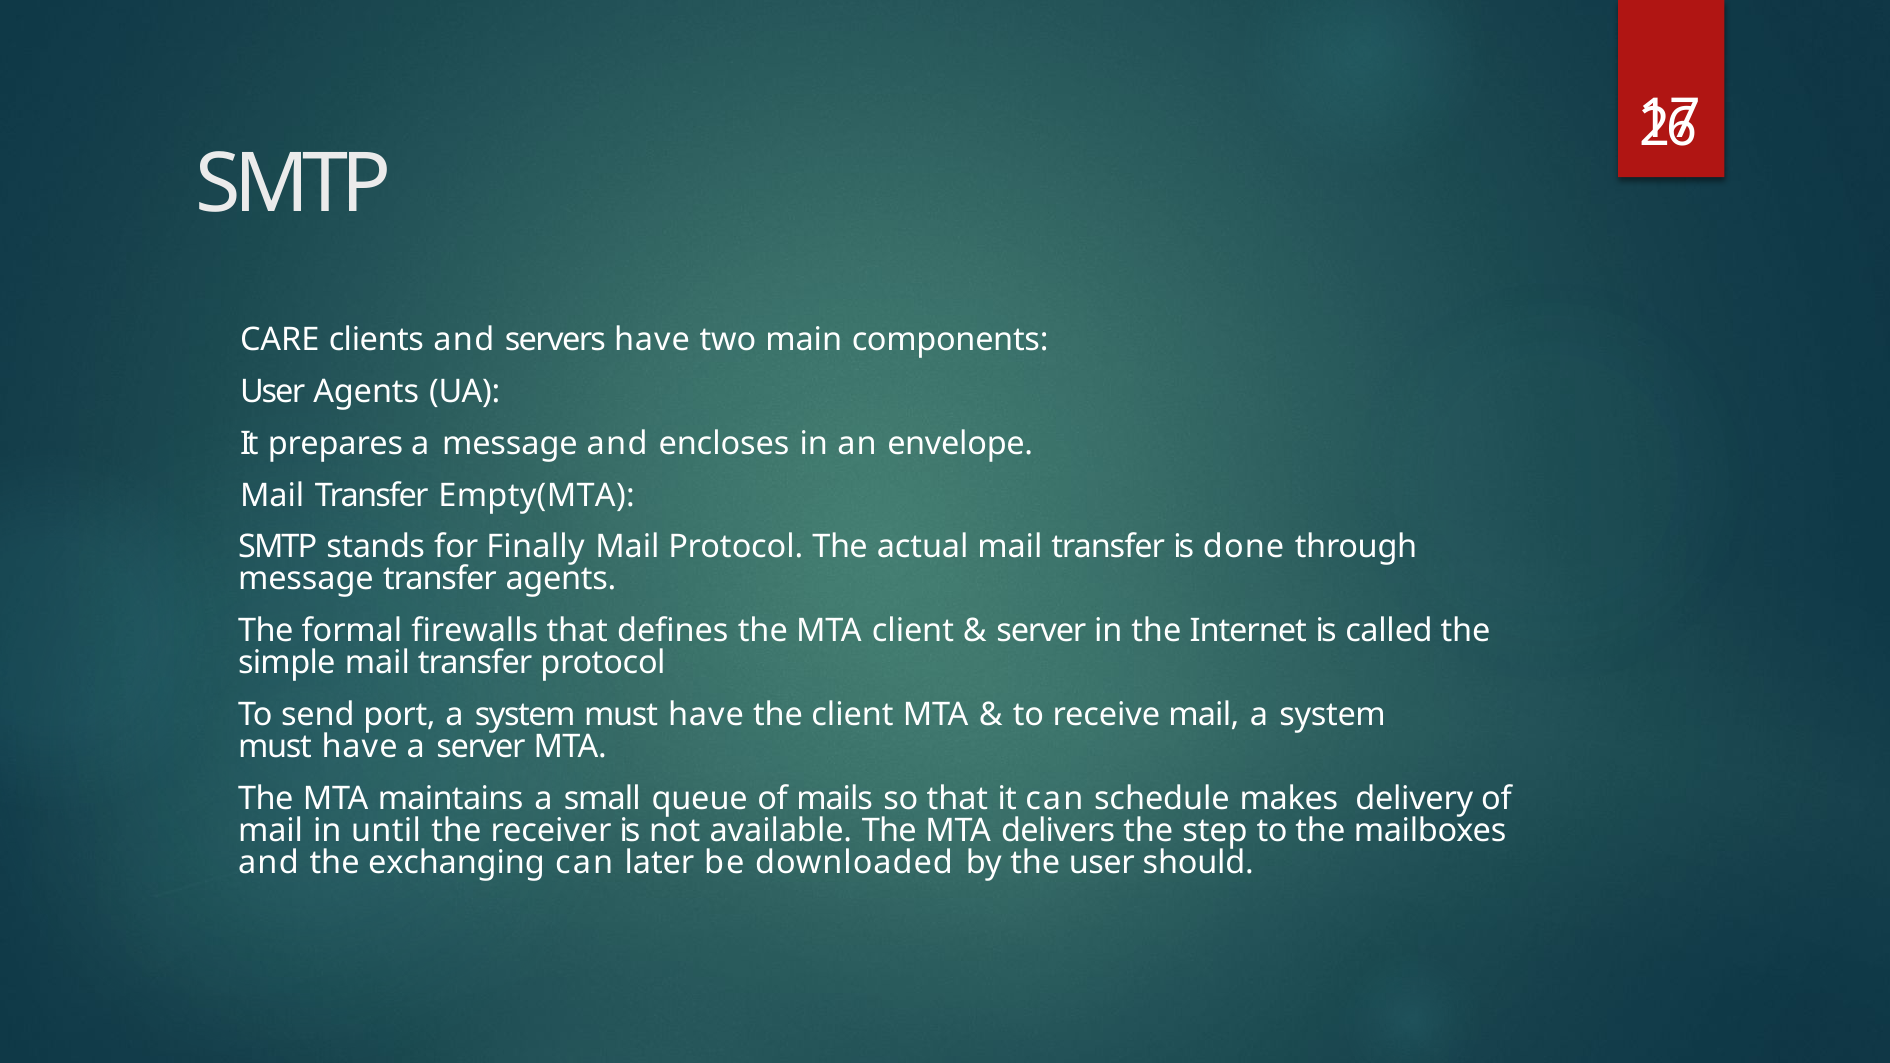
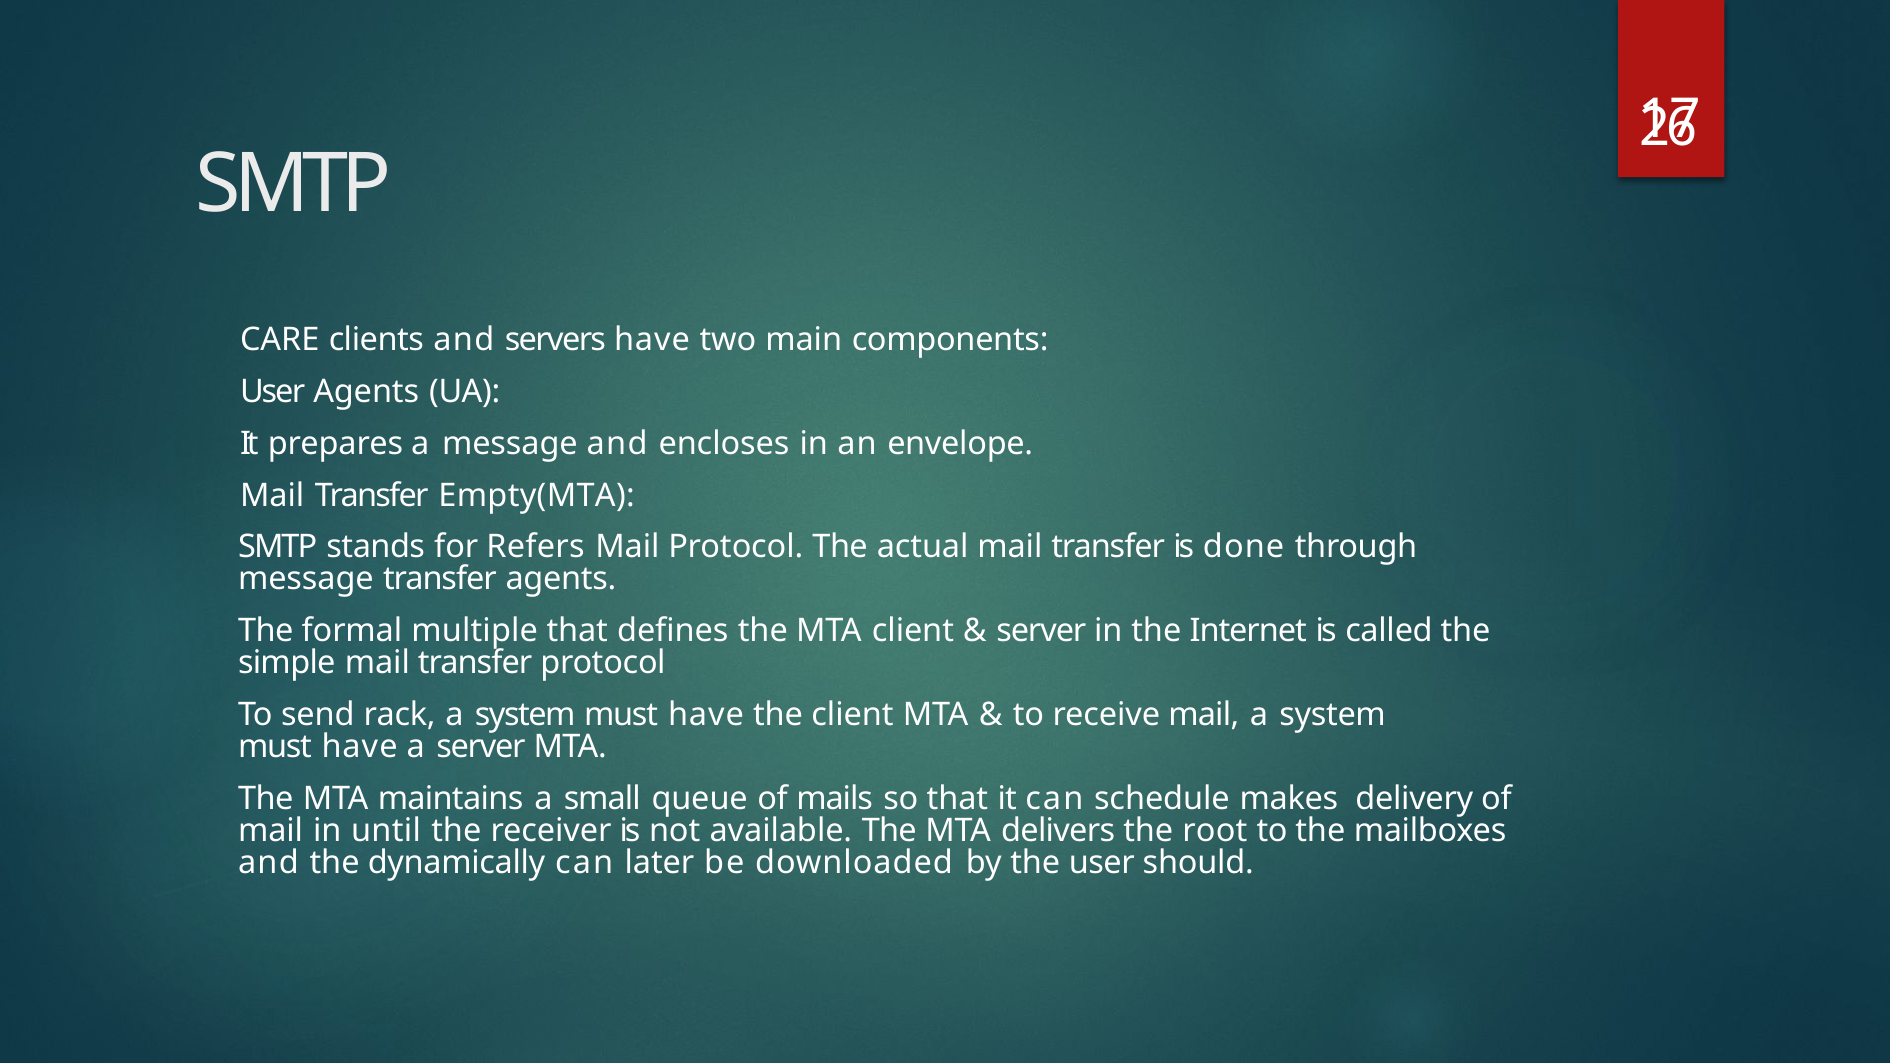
Finally: Finally -> Refers (536, 546)
firewalls: firewalls -> multiple (475, 631)
port: port -> rack (400, 715)
step: step -> root (1215, 831)
exchanging: exchanging -> dynamically (457, 863)
